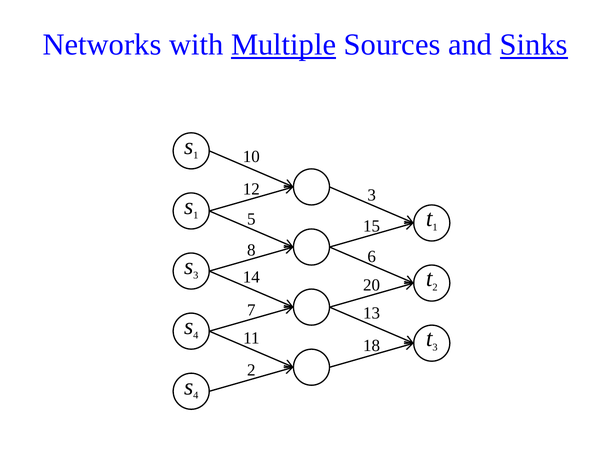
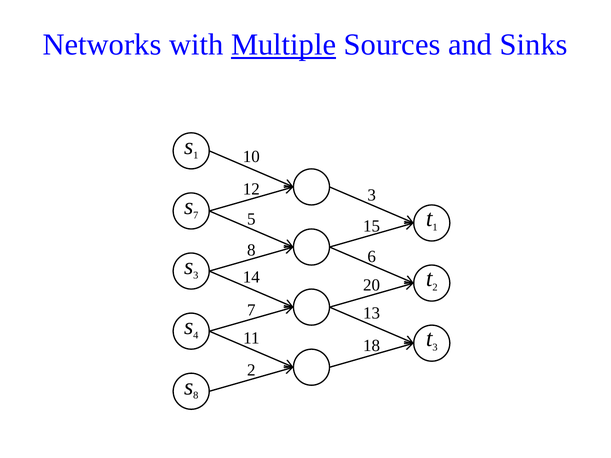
Sinks underline: present -> none (534, 45)
1: 1 -> 7 (196, 215)
4: 4 -> 8 (196, 396)
